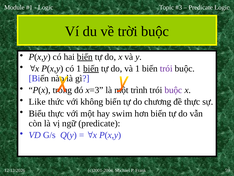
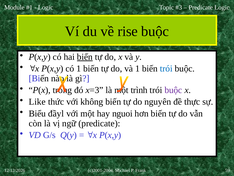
trời: trời -> rise (128, 31)
biến underline: present -> none (91, 68)
trói colour: purple -> blue (166, 68)
chương: chương -> nguyên (158, 102)
Biểu thực: thực -> đầyl (56, 113)
swim: swim -> nguoi (122, 113)
